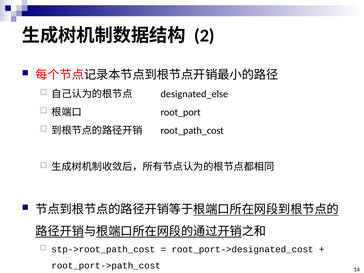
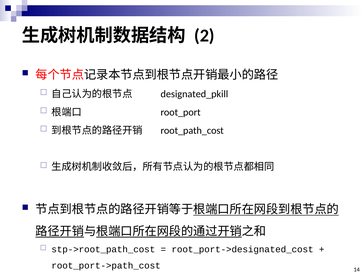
designated_else: designated_else -> designated_pkill (194, 94)
